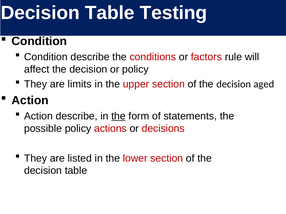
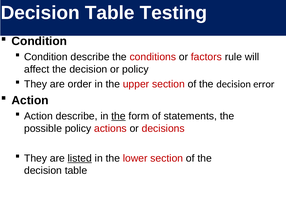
limits: limits -> order (80, 84)
aged: aged -> error (264, 84)
listed underline: none -> present (80, 159)
